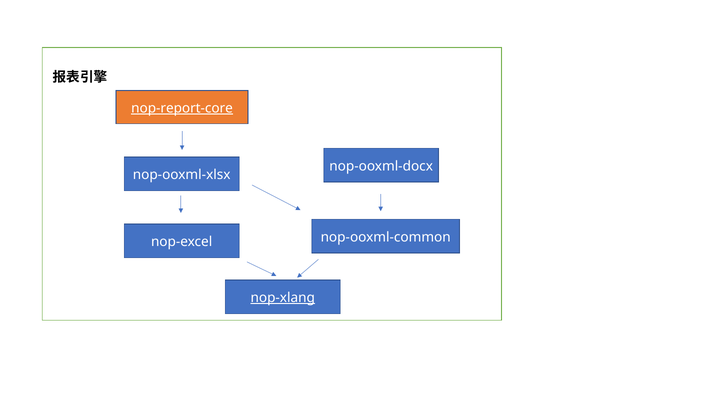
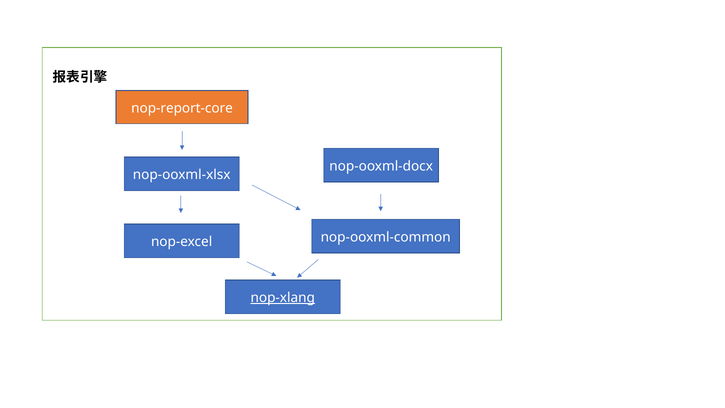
nop-report-core underline: present -> none (182, 108)
